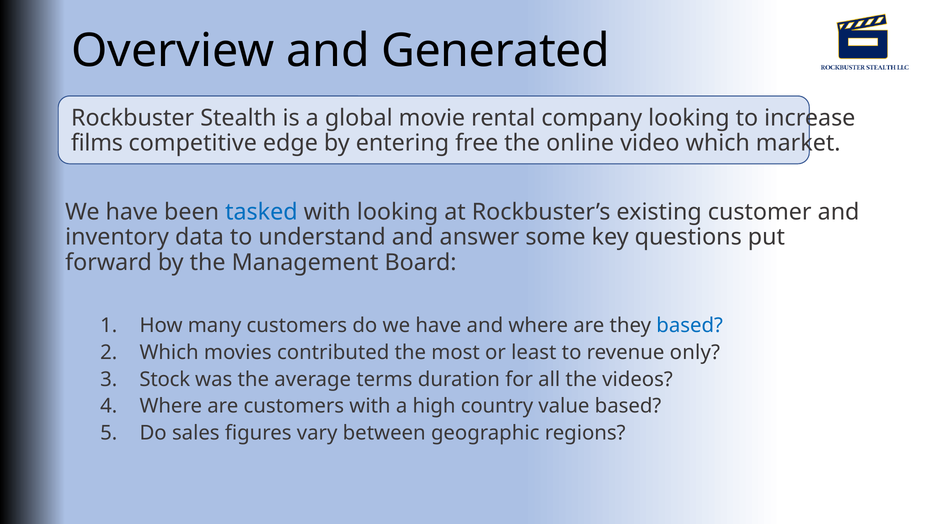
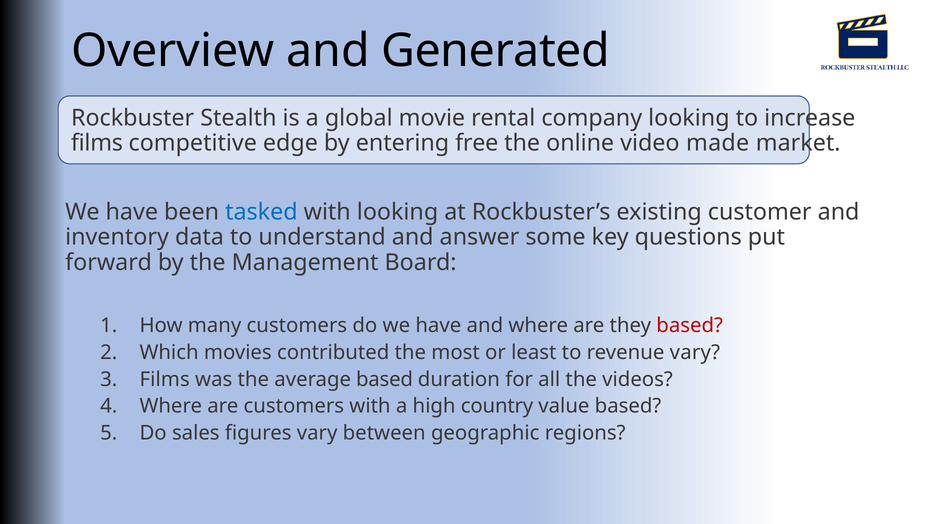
video which: which -> made (718, 143)
based colour: blue -> red (690, 326)
revenue only: only -> vary (695, 353)
Stock: Stock -> Films (165, 379)
average terms: terms -> based (385, 379)
